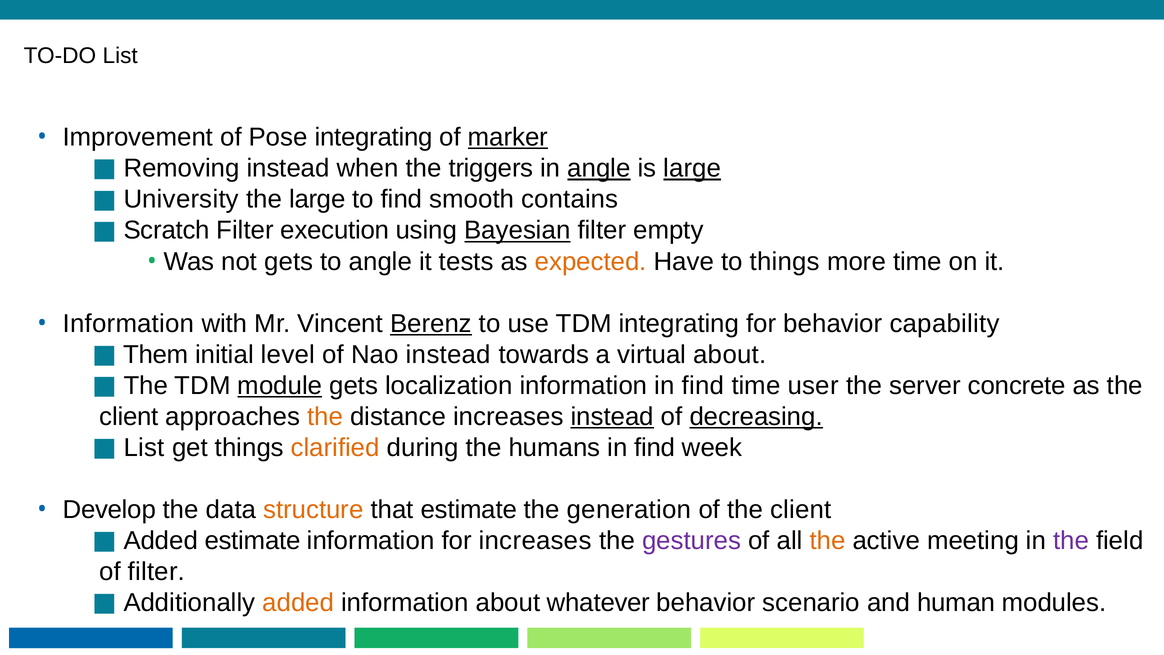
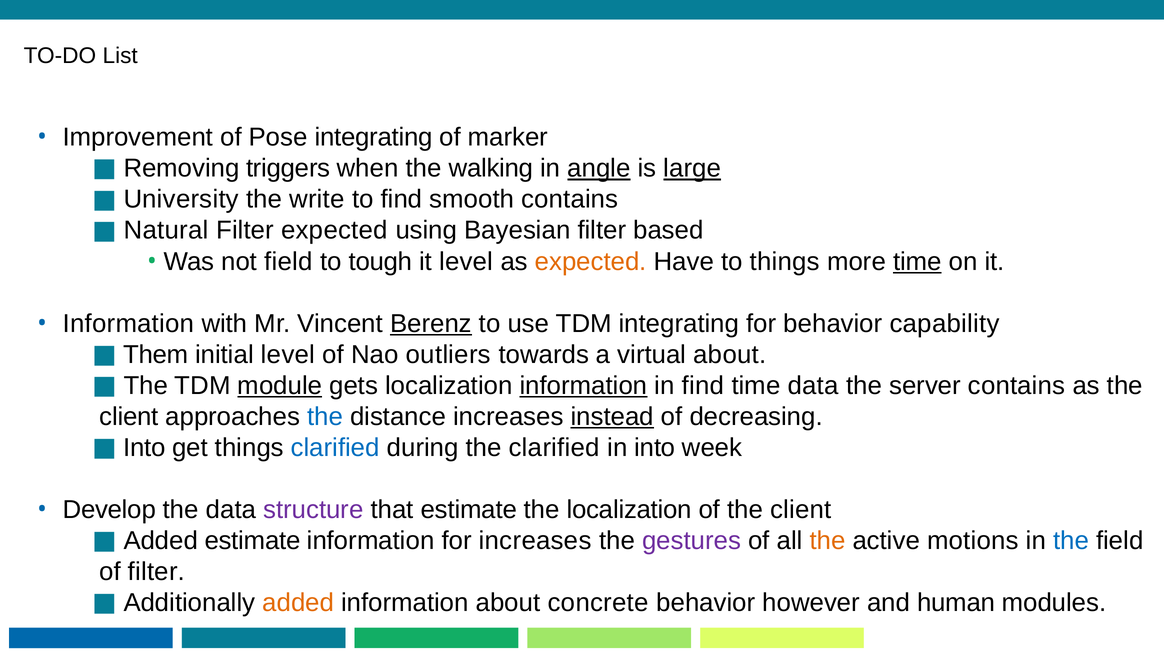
marker underline: present -> none (508, 137)
Removing instead: instead -> triggers (288, 168)
triggers: triggers -> walking (491, 168)
the large: large -> write (317, 199)
Scratch: Scratch -> Natural (166, 230)
Filter execution: execution -> expected (334, 230)
Bayesian underline: present -> none (517, 230)
empty: empty -> based (668, 230)
not gets: gets -> field (289, 261)
to angle: angle -> tough (381, 261)
it tests: tests -> level (466, 261)
time underline: none -> present (917, 261)
Nao instead: instead -> outliers (448, 354)
information underline: none -> present (584, 385)
time user: user -> data (813, 385)
server concrete: concrete -> contains (1017, 385)
the colour: orange -> blue (325, 417)
decreasing underline: present -> none (756, 417)
List: List -> Into (144, 448)
clarified colour: orange -> blue (335, 448)
the humans: humans -> clarified (554, 448)
find: find -> into (655, 448)
structure colour: orange -> purple (313, 510)
the generation: generation -> localization (629, 510)
meeting: meeting -> motions (973, 541)
the colour: purple -> blue (1071, 541)
whatever: whatever -> concrete (598, 603)
scenario: scenario -> however (811, 603)
